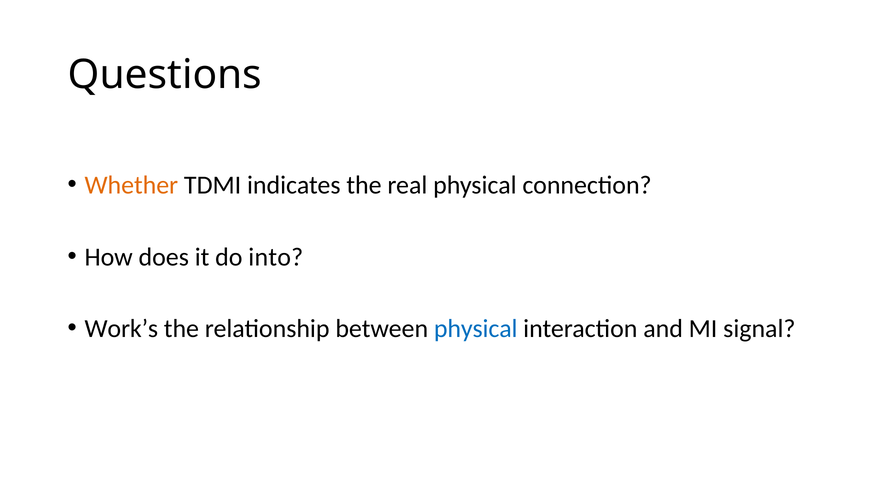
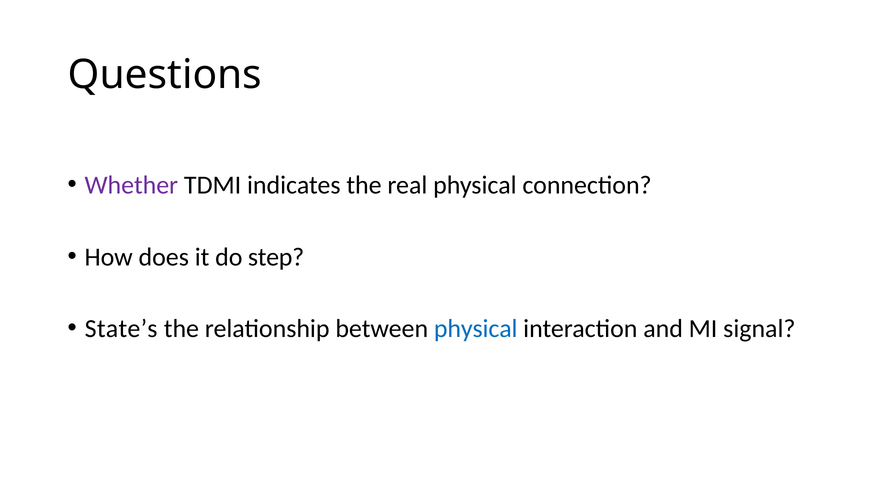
Whether colour: orange -> purple (131, 185)
into: into -> step (276, 257)
Work’s: Work’s -> State’s (121, 328)
